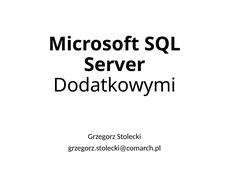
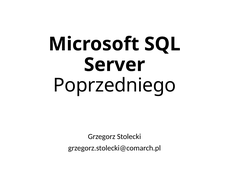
Dodatkowymi: Dodatkowymi -> Poprzedniego (115, 85)
